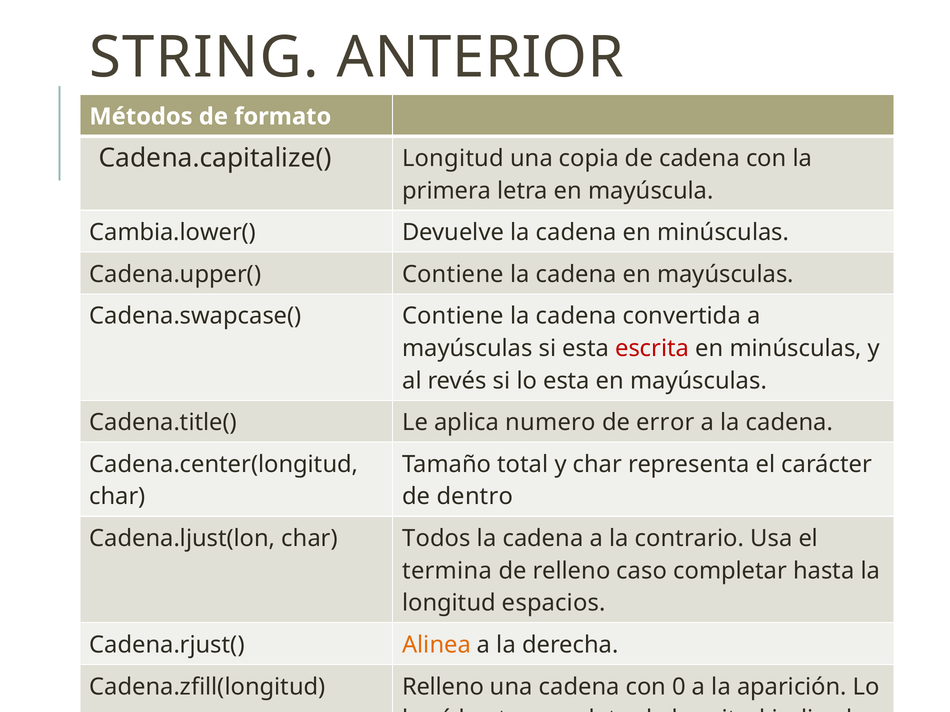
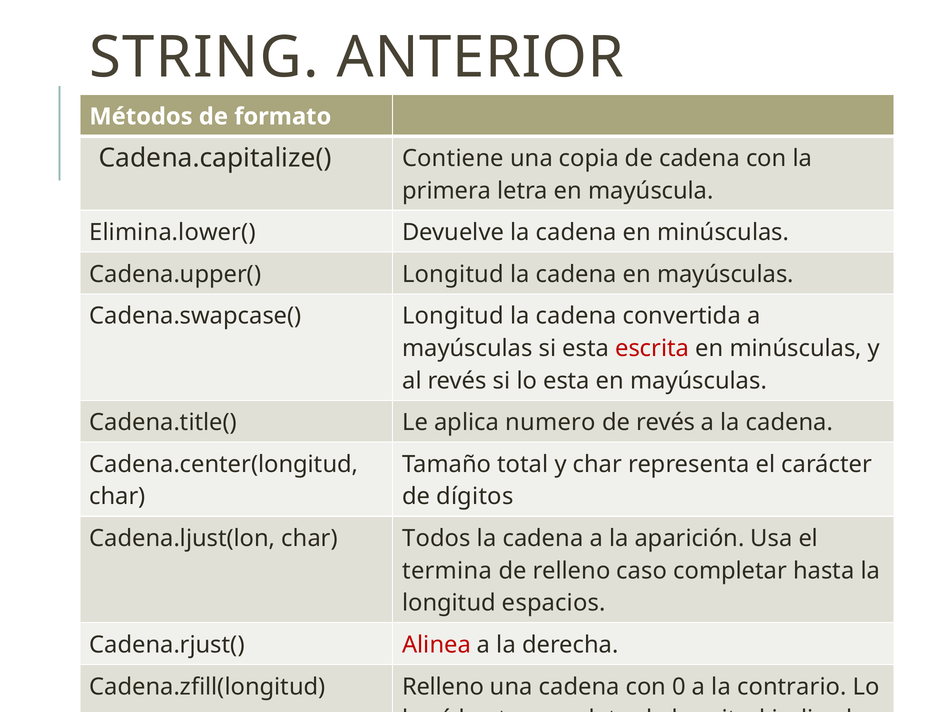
Cadena.capitalize( Longitud: Longitud -> Contiene (453, 158)
Cambia.lower(: Cambia.lower( -> Elimina.lower( (173, 233)
Cadena.upper( Contiene: Contiene -> Longitud (453, 275)
Cadena.swapcase( Contiene: Contiene -> Longitud (453, 316)
de error: error -> revés (666, 423)
dentro: dentro -> dígitos (475, 497)
contrario: contrario -> aparición (690, 539)
Alinea colour: orange -> red (437, 645)
aparición: aparición -> contrario (792, 687)
